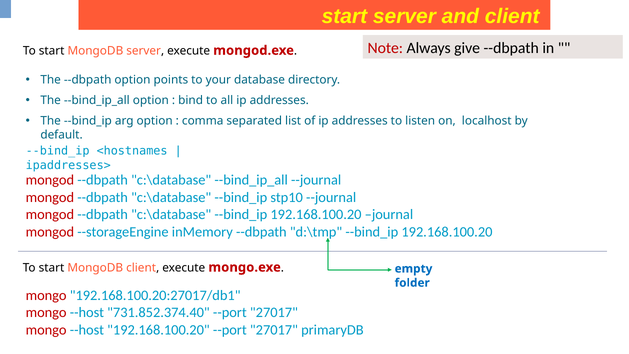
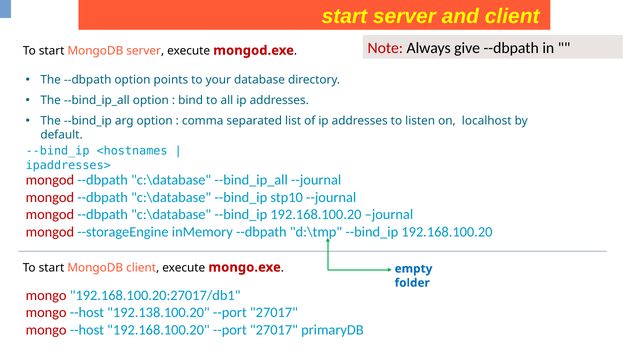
731.852.374.40: 731.852.374.40 -> 192.138.100.20 (158, 312)
